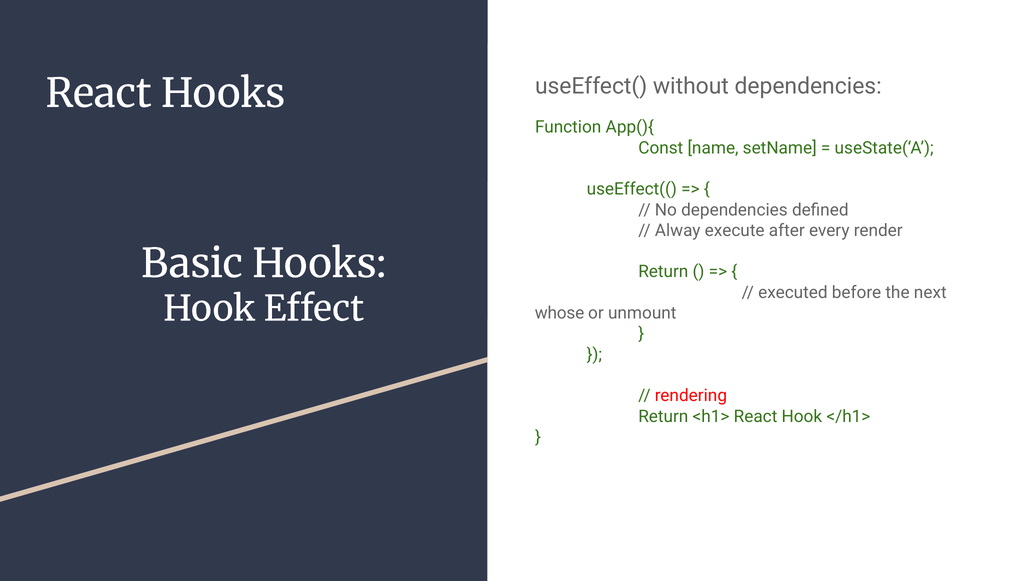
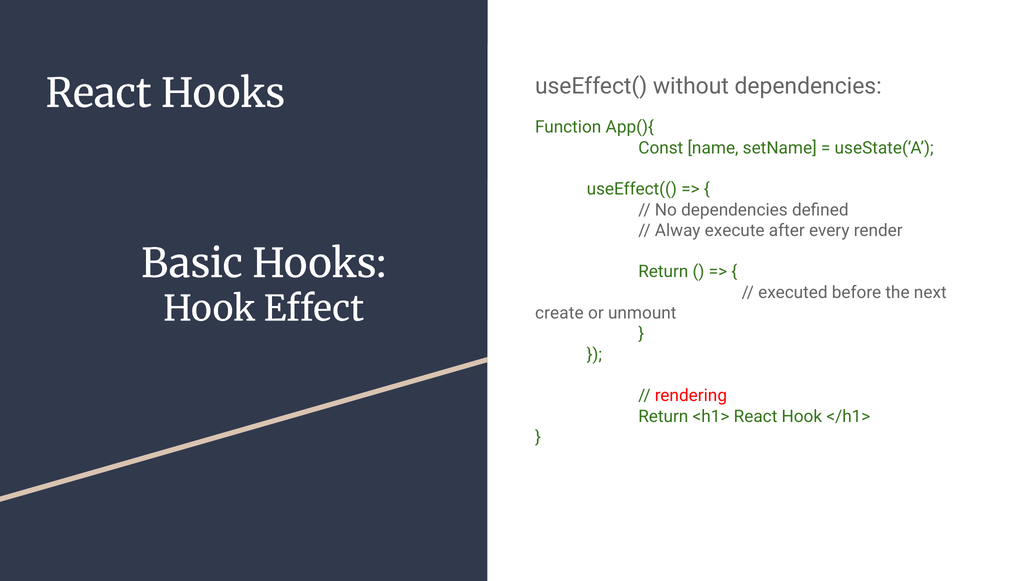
whose: whose -> create (559, 313)
